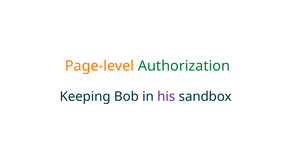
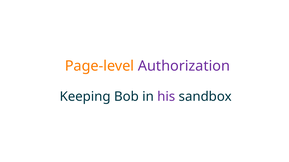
Authorization colour: green -> purple (184, 66)
